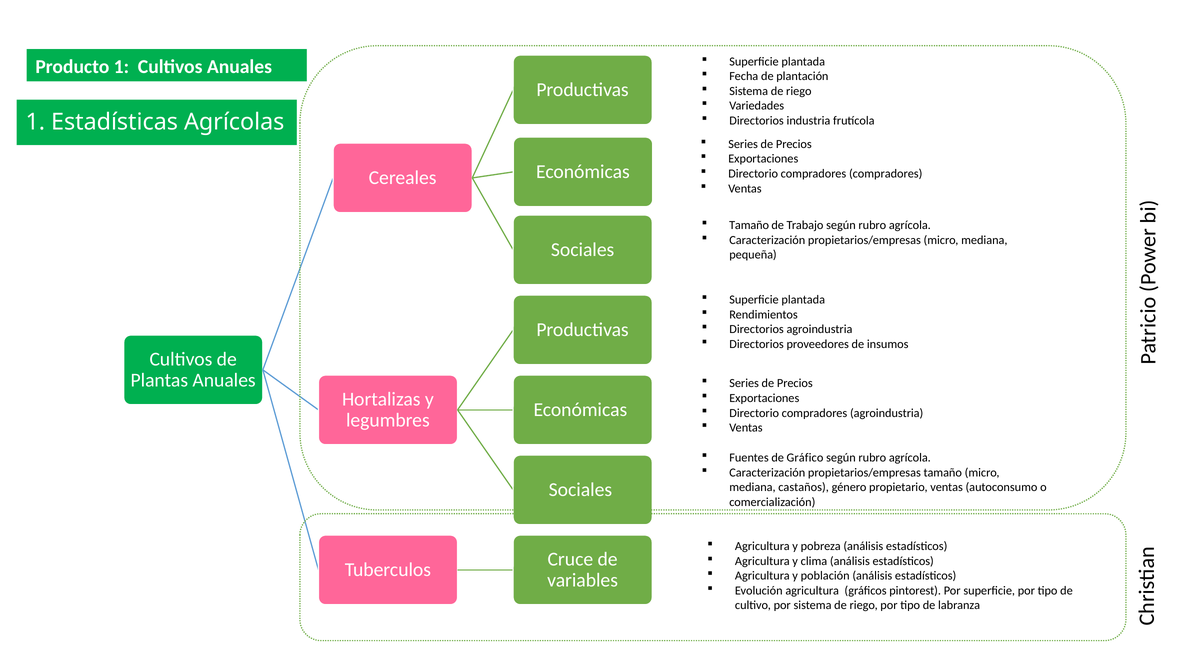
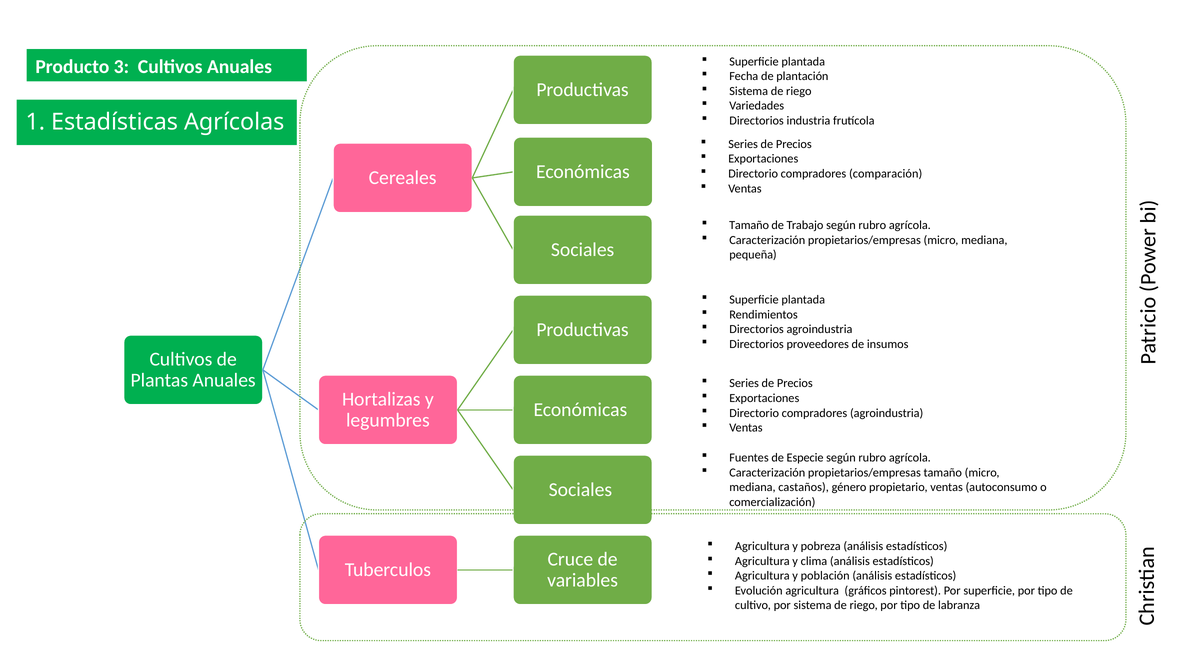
Producto 1: 1 -> 3 (121, 67)
compradores compradores: compradores -> comparación (886, 174)
Gráfico: Gráfico -> Especie (805, 458)
